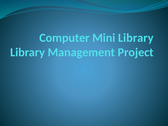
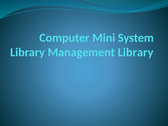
Mini Library: Library -> System (136, 38)
Management Project: Project -> Library (136, 52)
